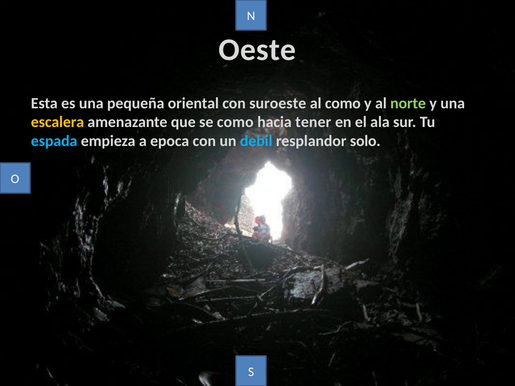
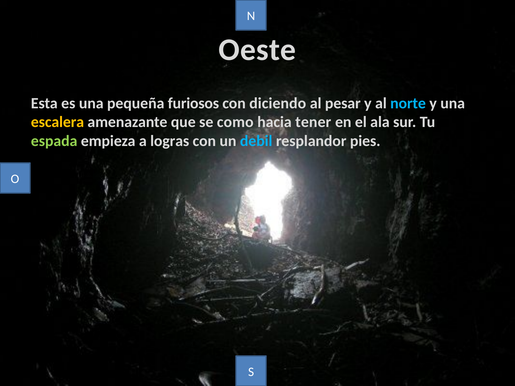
oriental: oriental -> furiosos (193, 103)
suroeste: suroeste -> diciendo (278, 103)
al como: como -> pesar (343, 103)
norte colour: light green -> light blue (408, 103)
espada colour: light blue -> light green (54, 141)
epoca: epoca -> logras (170, 141)
solo: solo -> pies (365, 141)
